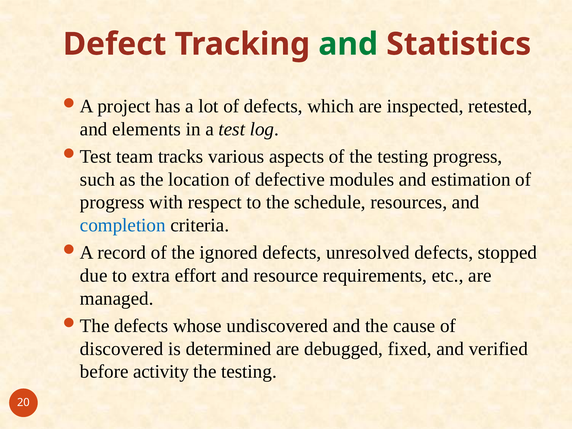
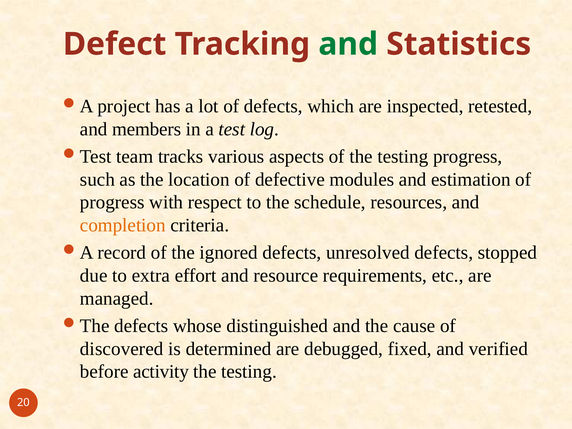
elements: elements -> members (147, 129)
completion colour: blue -> orange (123, 225)
undiscovered: undiscovered -> distinguished (277, 326)
